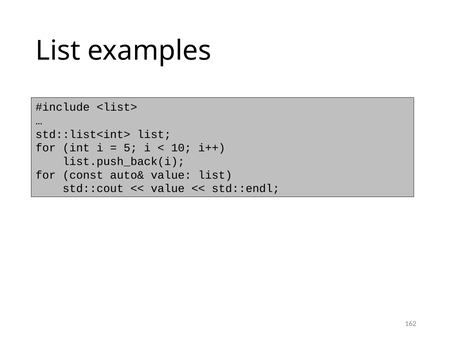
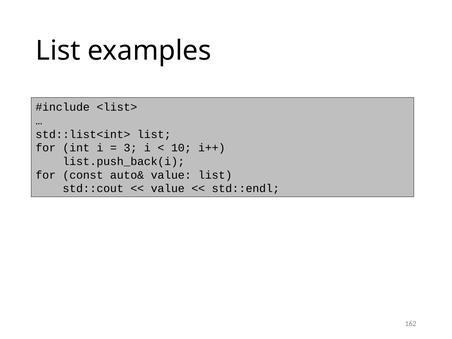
5: 5 -> 3 (130, 148)
